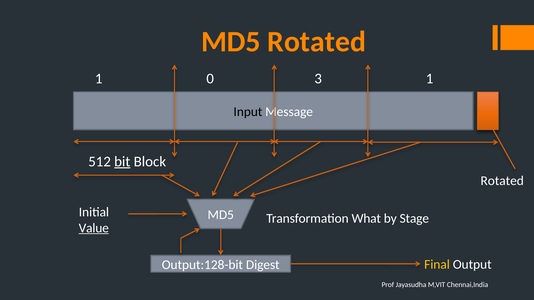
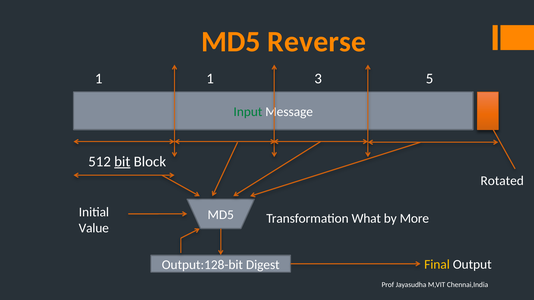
MD5 Rotated: Rotated -> Reverse (317, 42)
1 0: 0 -> 1 (210, 79)
3 1: 1 -> 5 (430, 79)
Input colour: black -> green (248, 112)
Stage: Stage -> More (414, 219)
Value underline: present -> none (94, 228)
